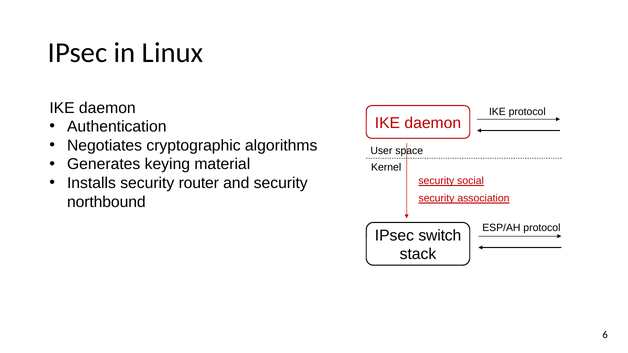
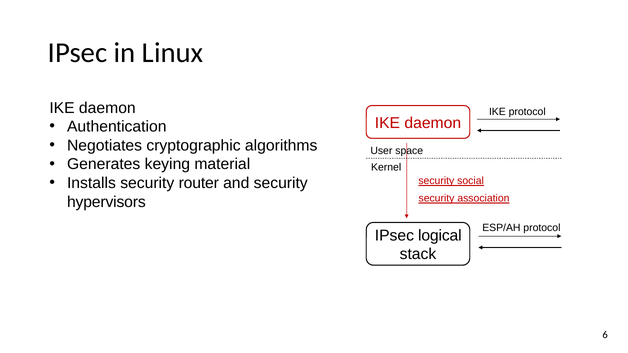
northbound: northbound -> hypervisors (106, 202)
switch: switch -> logical (440, 236)
